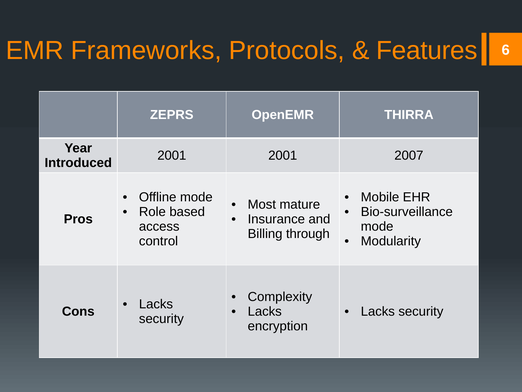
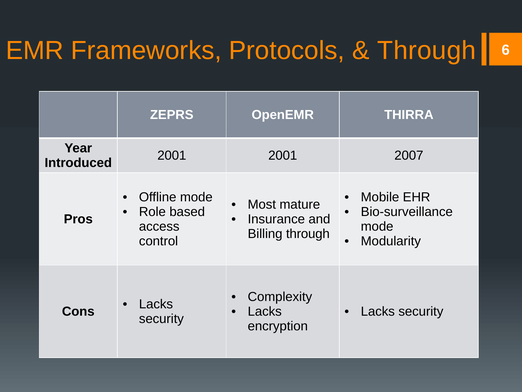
Features: Features -> Through (427, 51)
